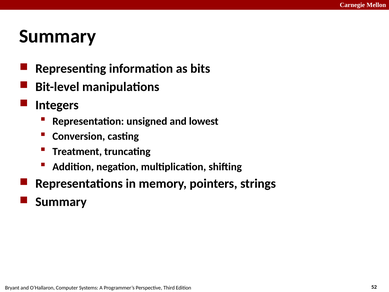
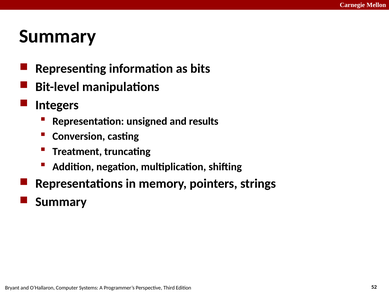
lowest: lowest -> results (204, 121)
